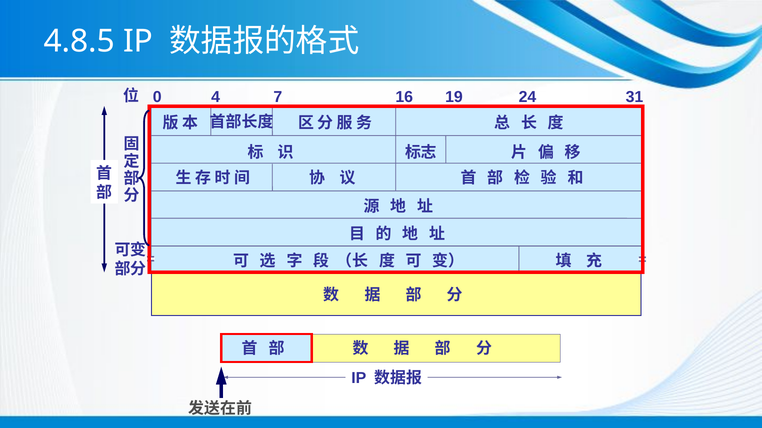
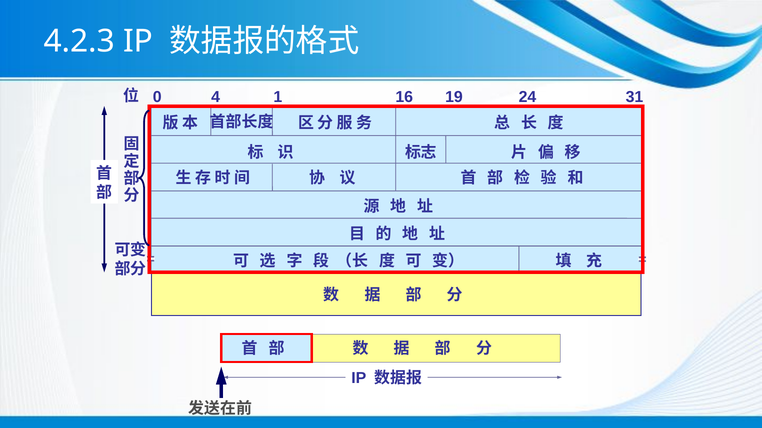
4.8.5: 4.8.5 -> 4.2.3 (79, 41)
7: 7 -> 1 (278, 97)
